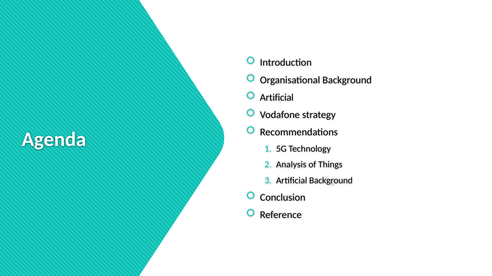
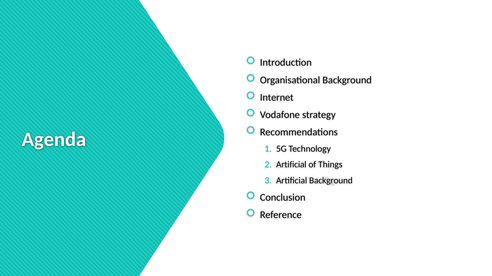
Artificial: Artificial -> Internet (277, 98)
Analysis: Analysis -> Artificial (291, 165)
